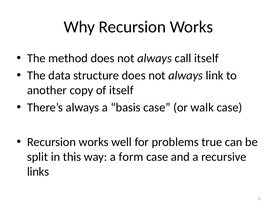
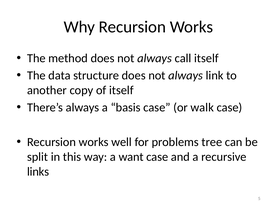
true: true -> tree (212, 142)
form: form -> want (131, 157)
